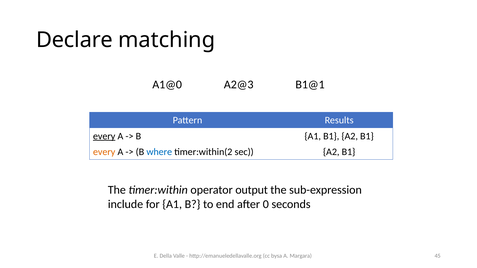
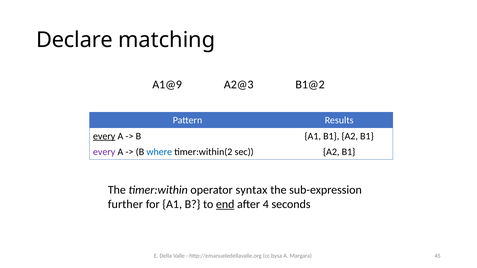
A1@0: A1@0 -> A1@9 (167, 85)
B1@1: B1@1 -> B1@2 (310, 85)
every colour: orange -> purple (104, 152)
output: output -> syntax (251, 190)
include: include -> further (125, 205)
end underline: none -> present (225, 205)
0: 0 -> 4 (266, 205)
